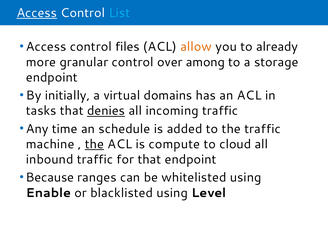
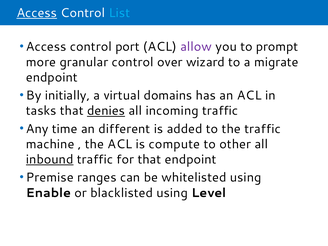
files: files -> port (127, 47)
allow colour: orange -> purple (196, 47)
already: already -> prompt (277, 47)
among: among -> wizard (205, 62)
storage: storage -> migrate (276, 62)
schedule: schedule -> different (124, 129)
the underline: present -> none (94, 144)
cloud: cloud -> other (235, 144)
inbound underline: none -> present (50, 159)
Because: Because -> Premise (50, 178)
